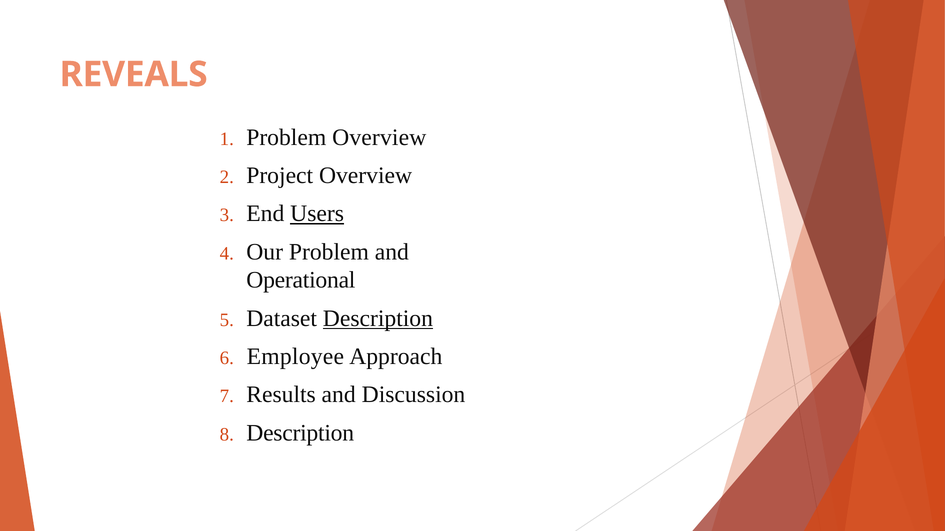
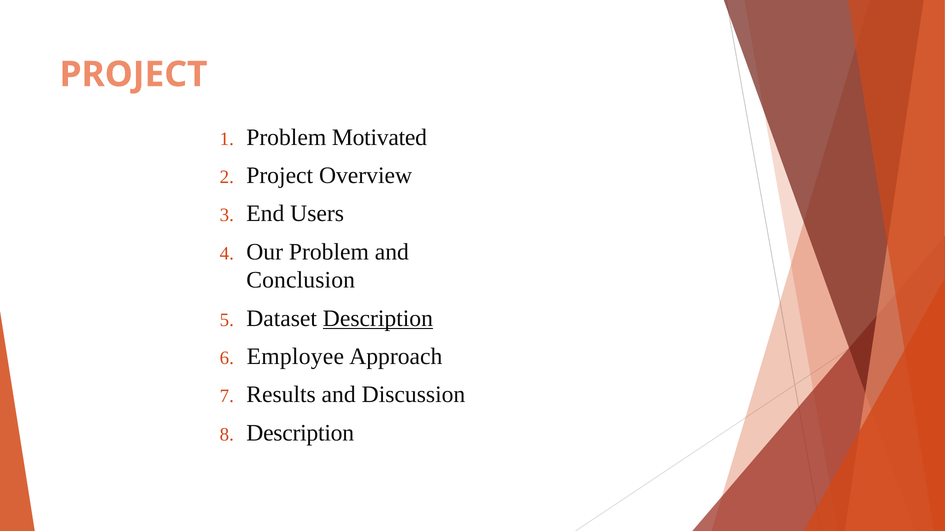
REVEALS: REVEALS -> PROJECT (134, 75)
Problem Overview: Overview -> Motivated (379, 137)
Users underline: present -> none (317, 214)
Operational: Operational -> Conclusion (301, 280)
